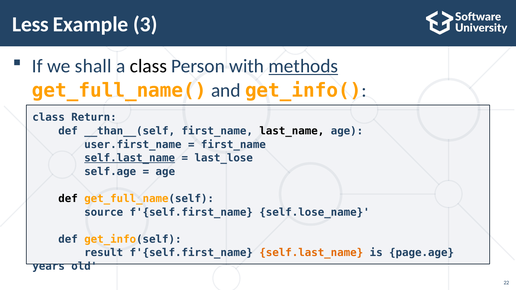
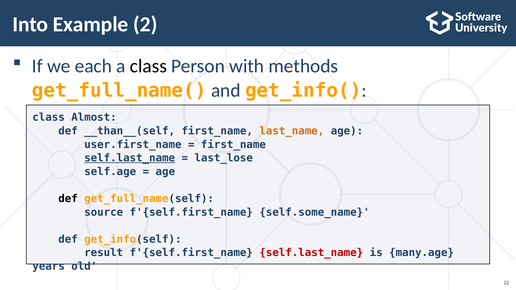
Less: Less -> Into (30, 24)
3: 3 -> 2 (145, 24)
shall: shall -> each (93, 66)
methods underline: present -> none (303, 66)
Return: Return -> Almost (94, 118)
last_name colour: black -> orange (292, 131)
self.lose_name: self.lose_name -> self.some_name (315, 212)
self.last_name colour: orange -> red (311, 253)
page.age: page.age -> many.age (422, 253)
